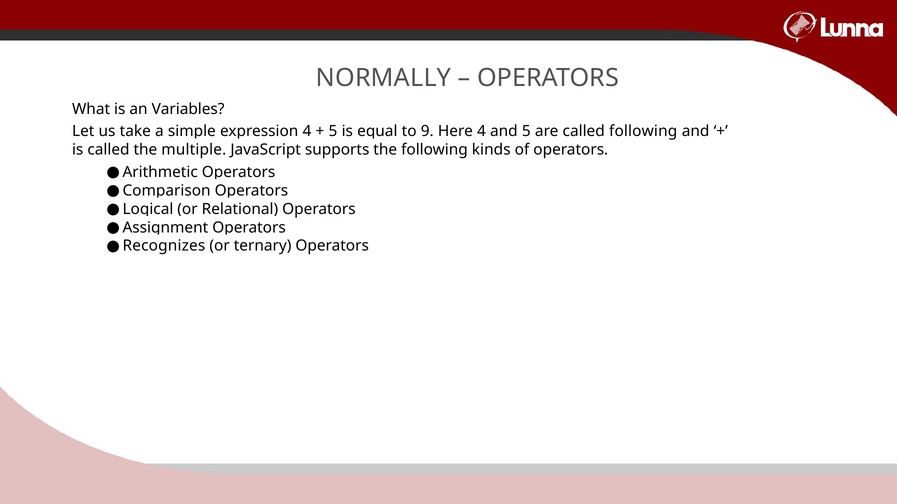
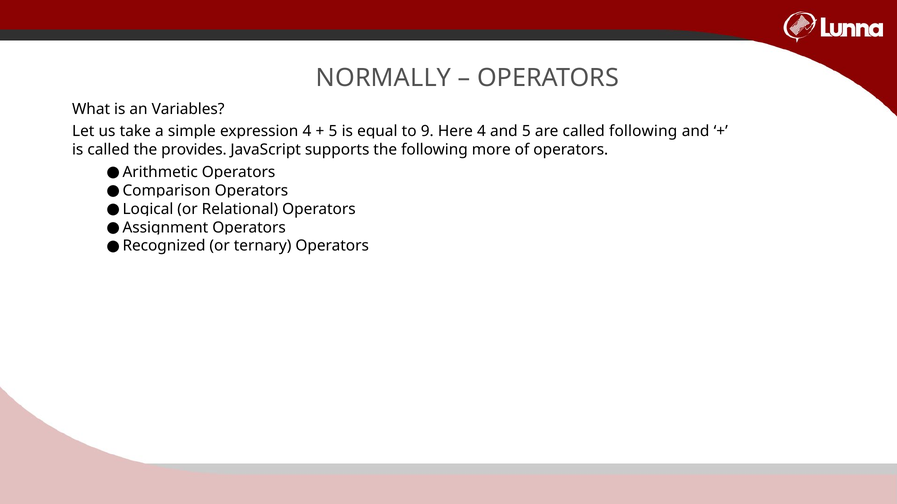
multiple: multiple -> provides (194, 150)
kinds: kinds -> more (491, 150)
Recognizes: Recognizes -> Recognized (164, 246)
